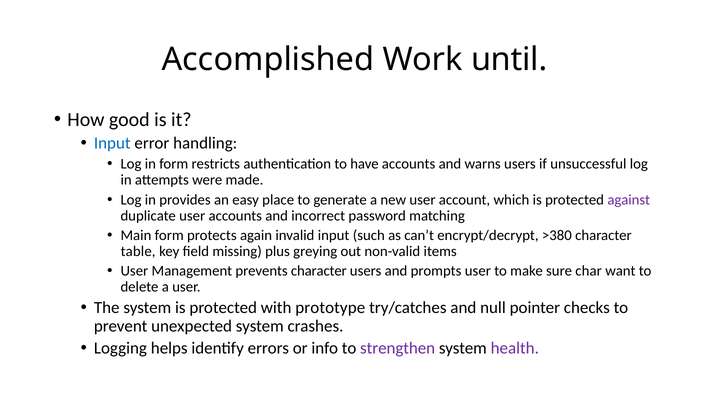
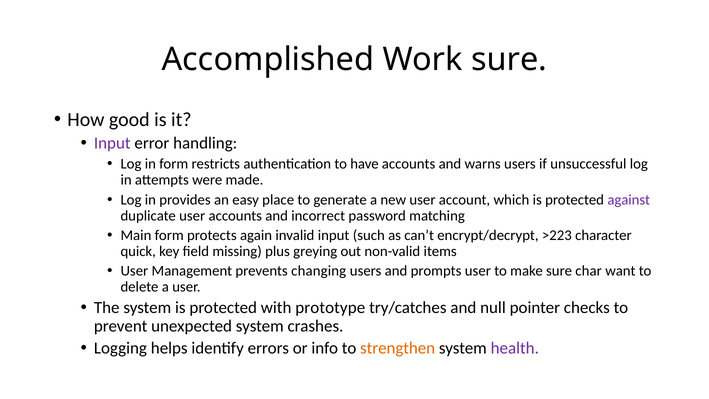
Work until: until -> sure (509, 60)
Input colour: blue -> purple (112, 143)
>380: >380 -> >223 (557, 235)
table: table -> quick (138, 251)
prevents character: character -> changing (319, 271)
strengthen colour: purple -> orange (398, 348)
